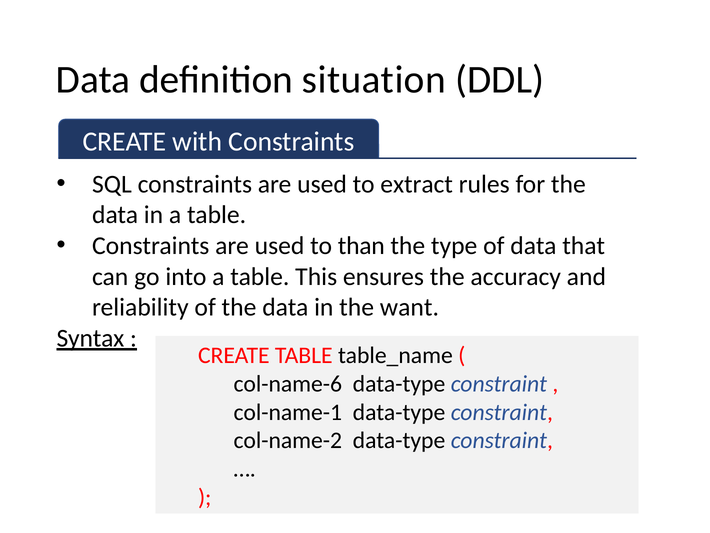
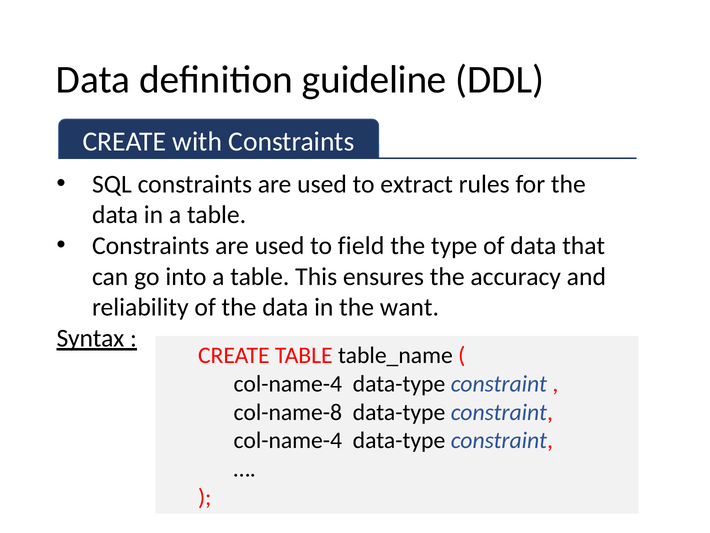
situation: situation -> guideline (374, 80)
than: than -> field (361, 246)
col-name-6: col-name-6 -> col-name-4 (288, 383)
col-name-1: col-name-1 -> col-name-8 (288, 412)
col-name-2: col-name-2 -> col-name-4 (288, 440)
